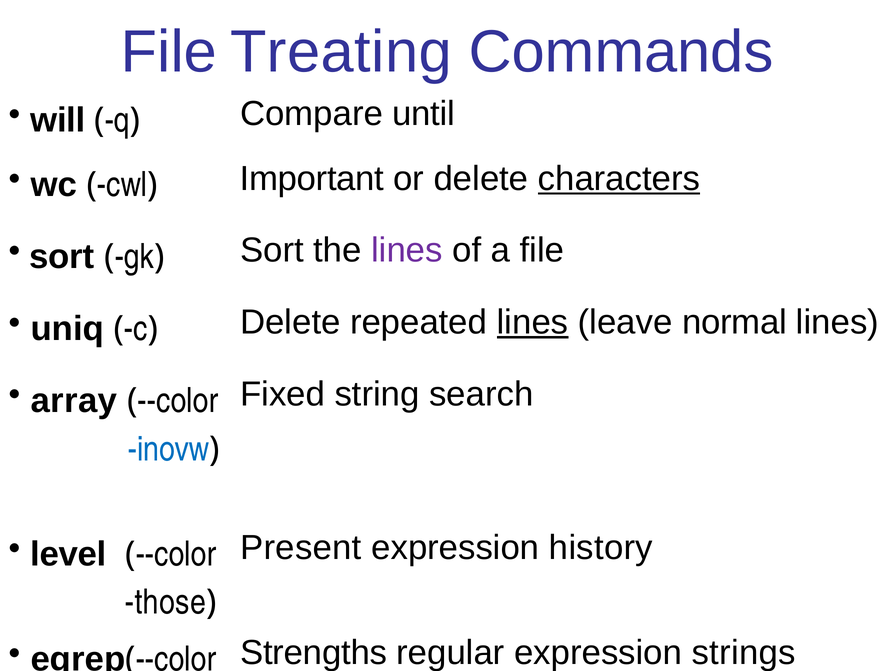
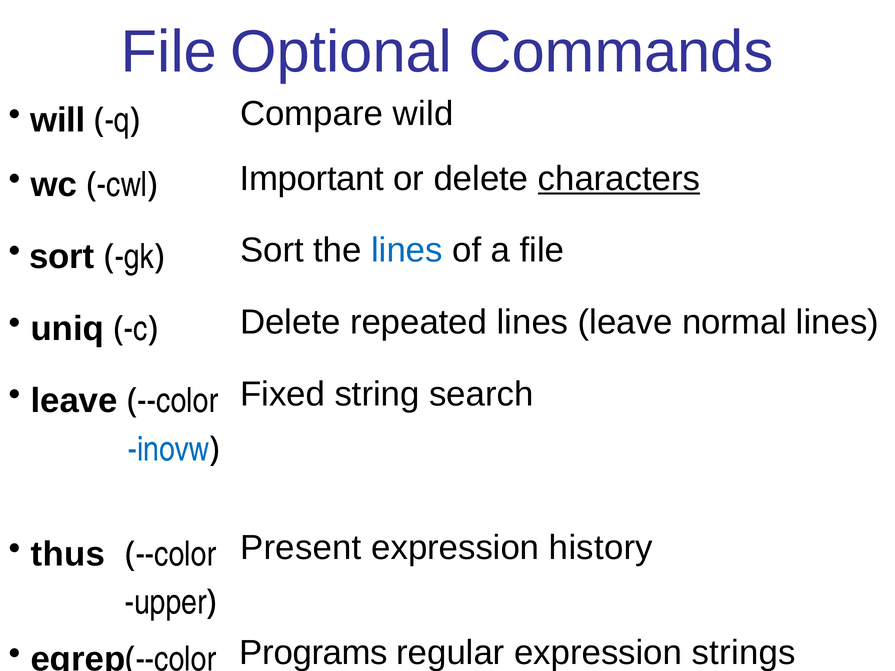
Treating: Treating -> Optional (341, 52)
until: until -> wild (423, 114)
lines colour: purple -> blue (407, 251)
lines underline: present -> none (533, 322)
array: array -> leave (74, 401)
level: level -> thus (68, 555)
those: those -> upper (166, 603)
Strengths: Strengths -> Programs (314, 653)
